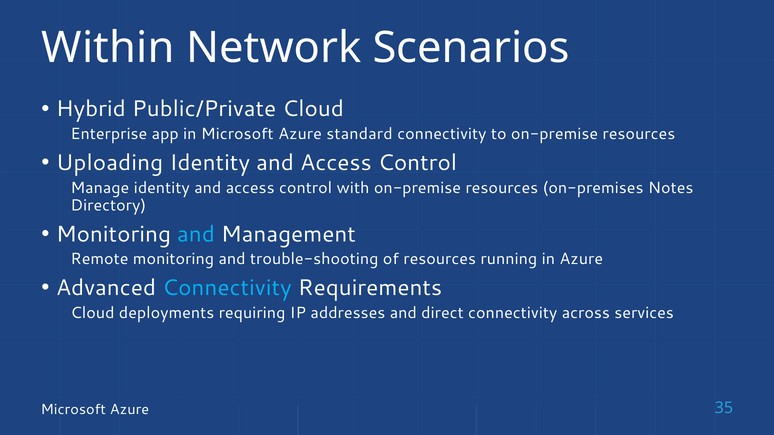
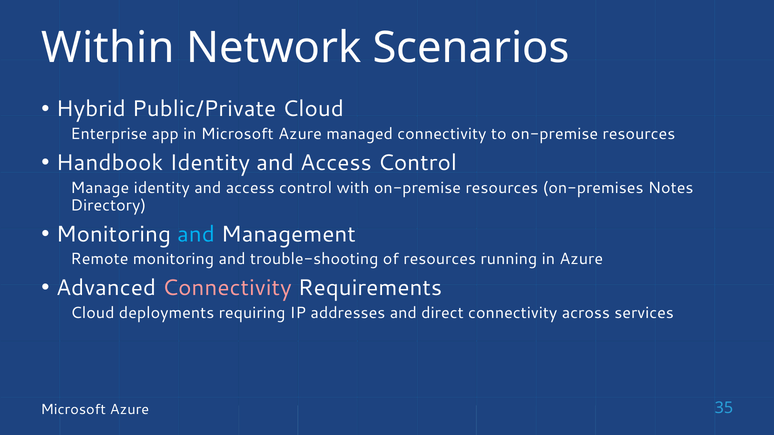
standard: standard -> managed (360, 134)
Uploading: Uploading -> Handbook (110, 163)
Connectivity colour: light blue -> pink (227, 288)
